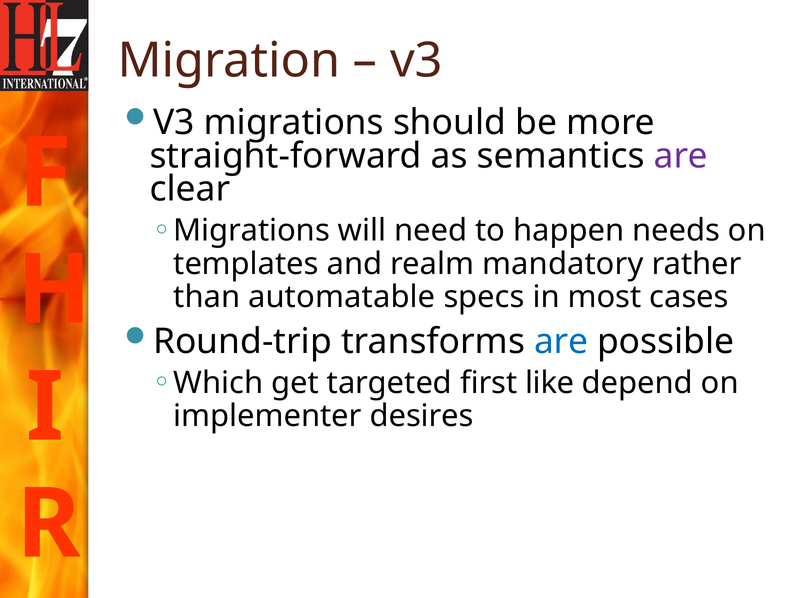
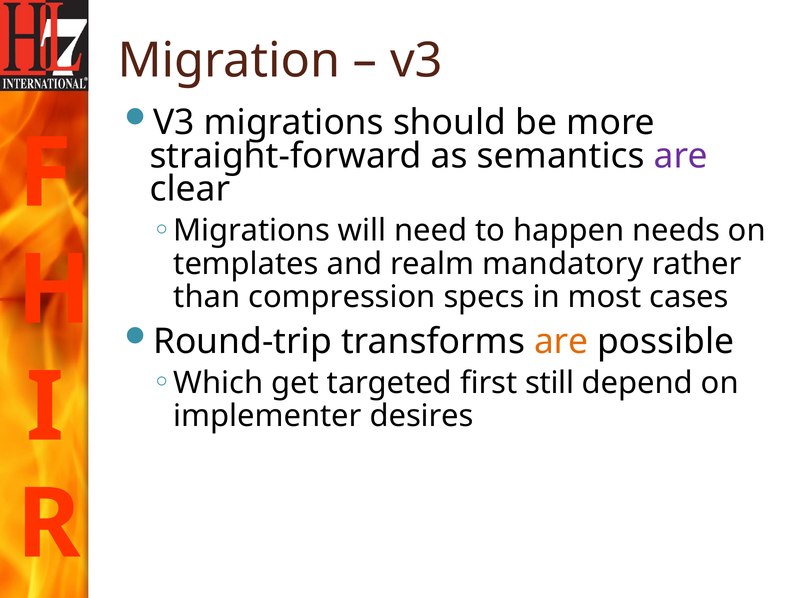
automatable: automatable -> compression (342, 297)
are colour: blue -> orange (561, 341)
like: like -> still (550, 383)
